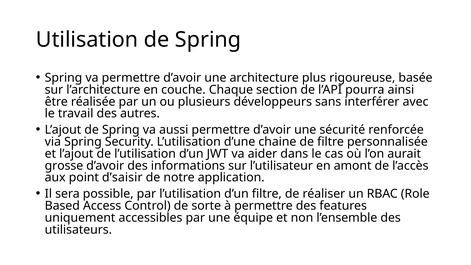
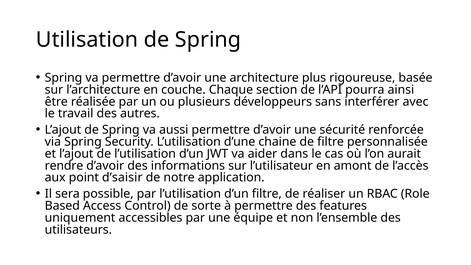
grosse: grosse -> rendre (64, 166)
